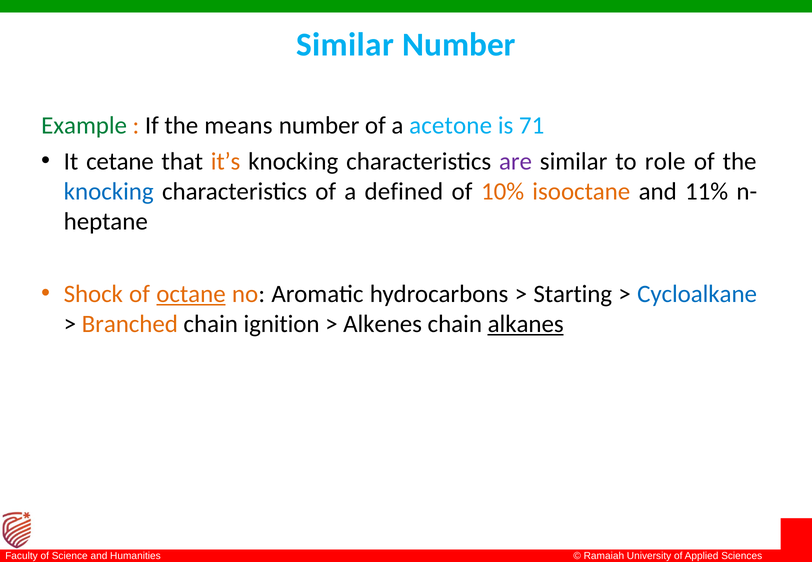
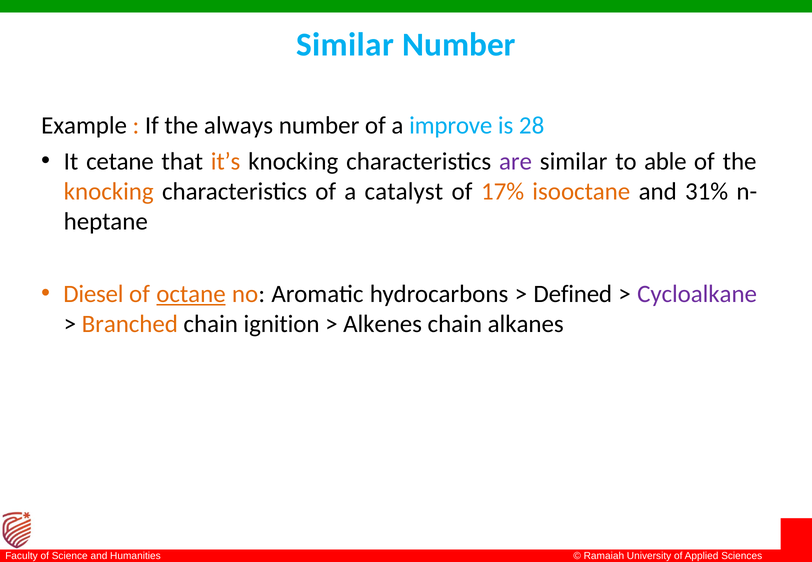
Example colour: green -> black (84, 125)
means: means -> always (239, 125)
acetone: acetone -> improve (451, 125)
71: 71 -> 28 (532, 125)
role: role -> able (665, 162)
knocking colour: blue -> orange (109, 192)
defined: defined -> catalyst (404, 192)
10%: 10% -> 17% (503, 192)
11%: 11% -> 31% (707, 192)
Shock: Shock -> Diesel (93, 294)
Starting: Starting -> Defined (573, 294)
Cycloalkane colour: blue -> purple (697, 294)
alkanes underline: present -> none (526, 324)
